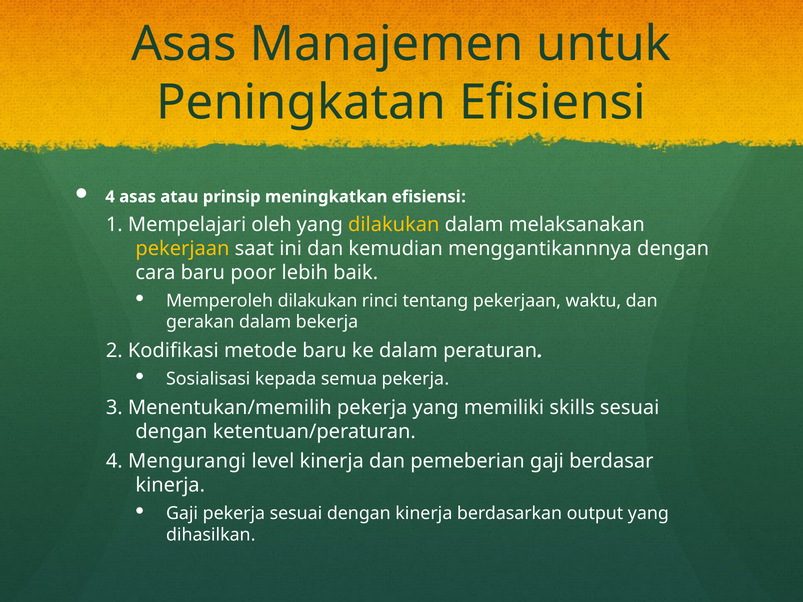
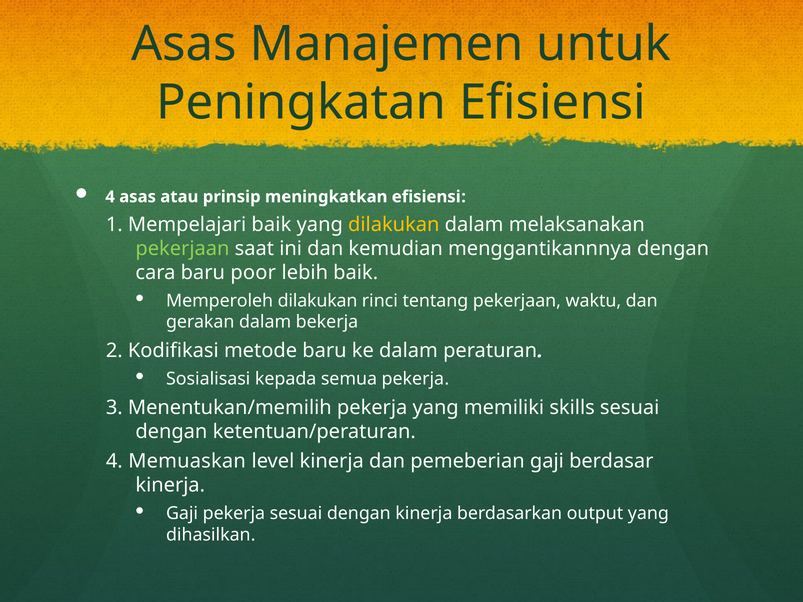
Mempelajari oleh: oleh -> baik (271, 225)
pekerjaan colour: yellow -> light green (182, 249)
Mengurangi: Mengurangi -> Memuaskan (187, 462)
